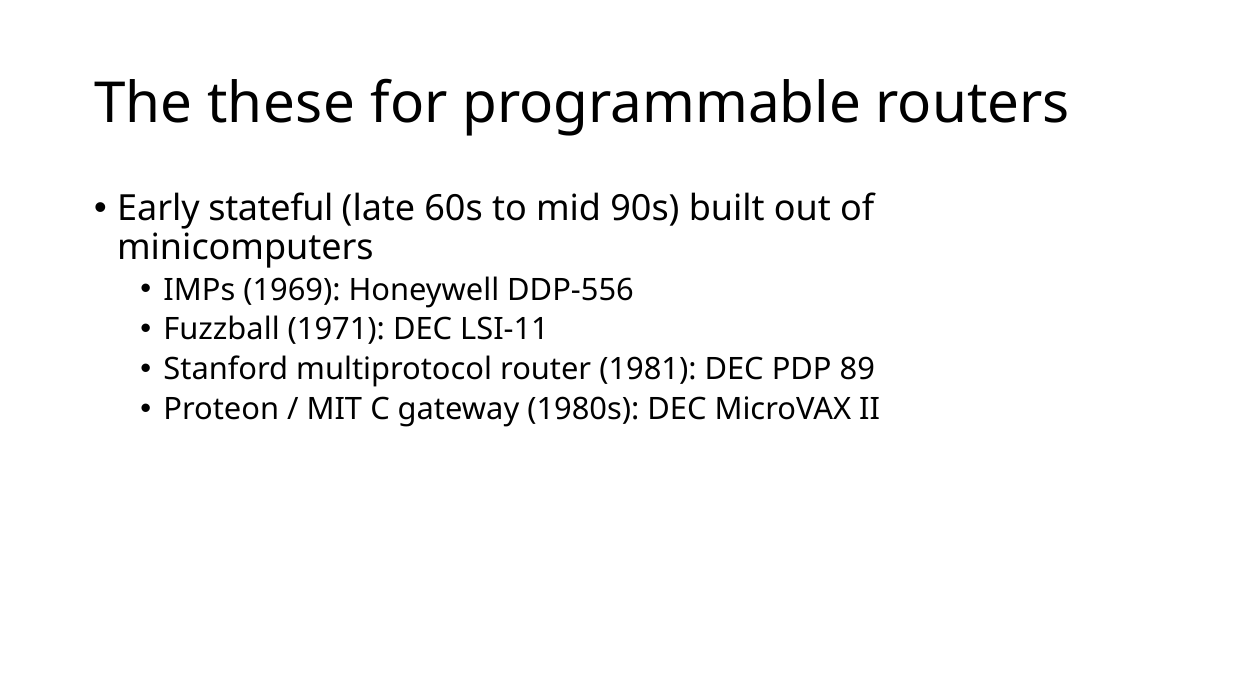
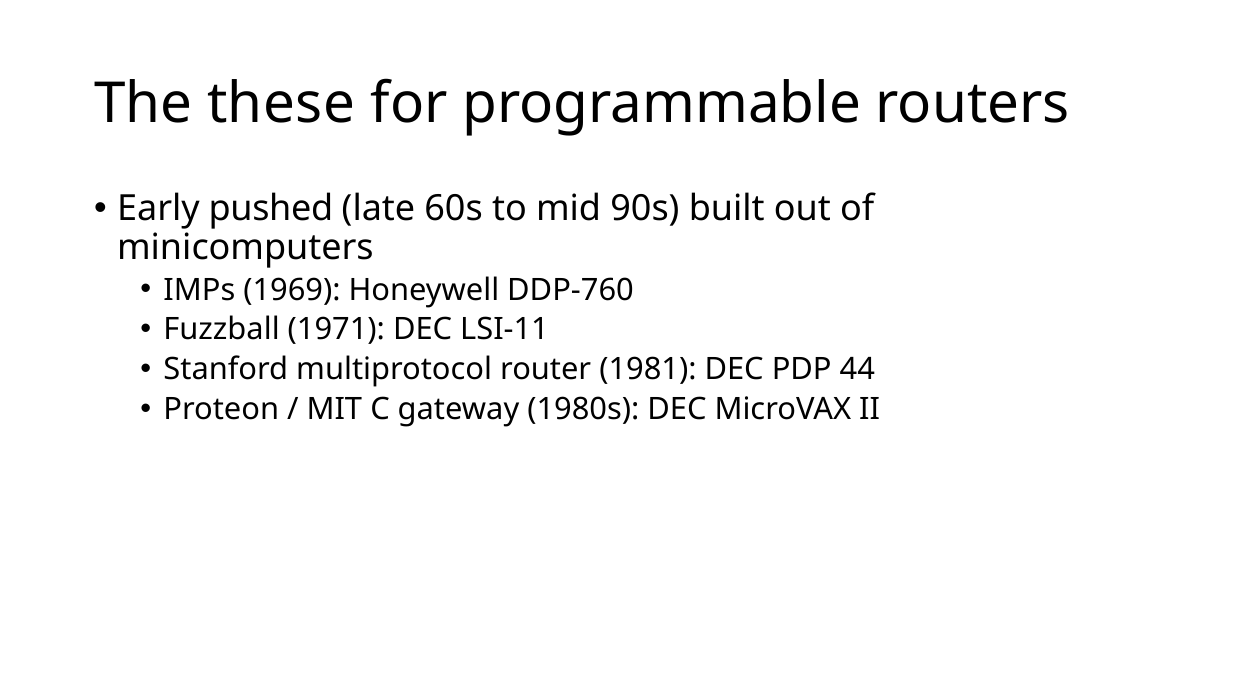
stateful: stateful -> pushed (271, 209)
DDP-556: DDP-556 -> DDP-760 (571, 290)
89: 89 -> 44 (857, 369)
